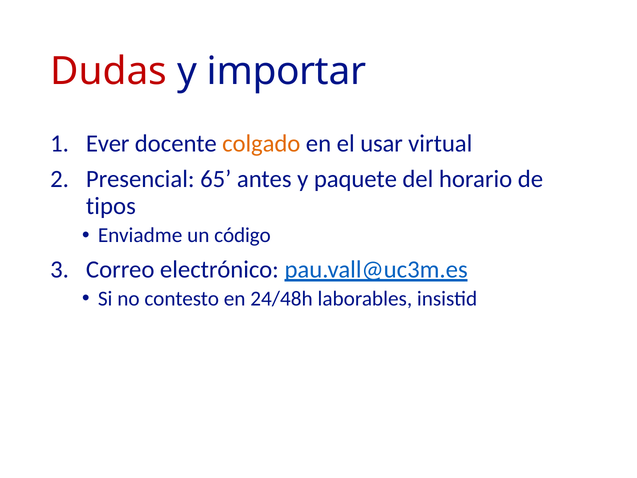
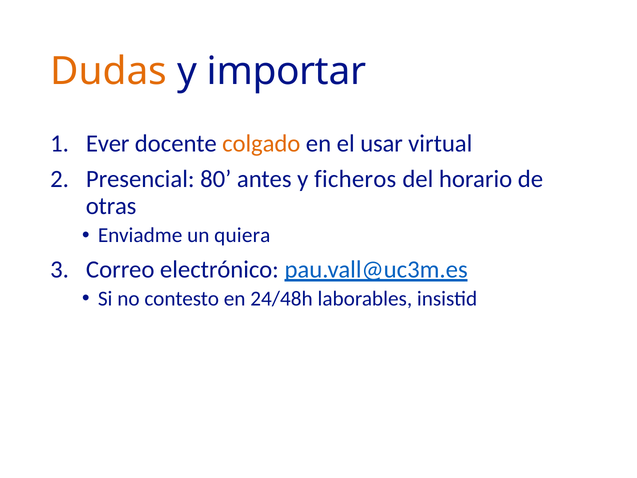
Dudas colour: red -> orange (109, 71)
65: 65 -> 80 (216, 179)
paquete: paquete -> ficheros (355, 179)
tipos: tipos -> otras (111, 206)
código: código -> quiera (242, 235)
